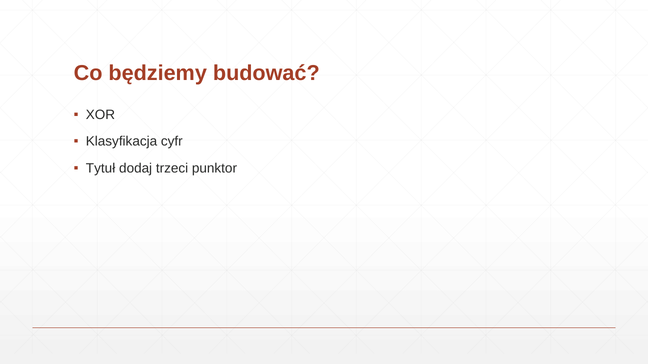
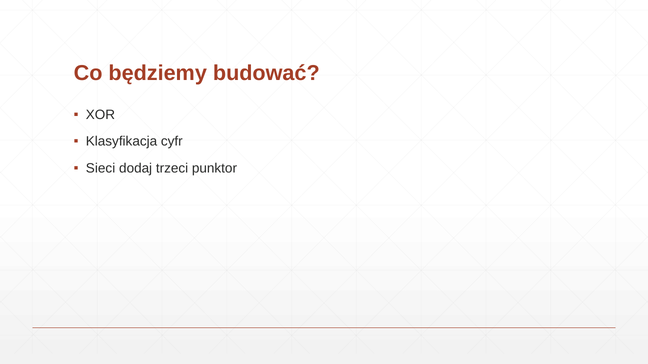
Tytuł: Tytuł -> Sieci (101, 168)
